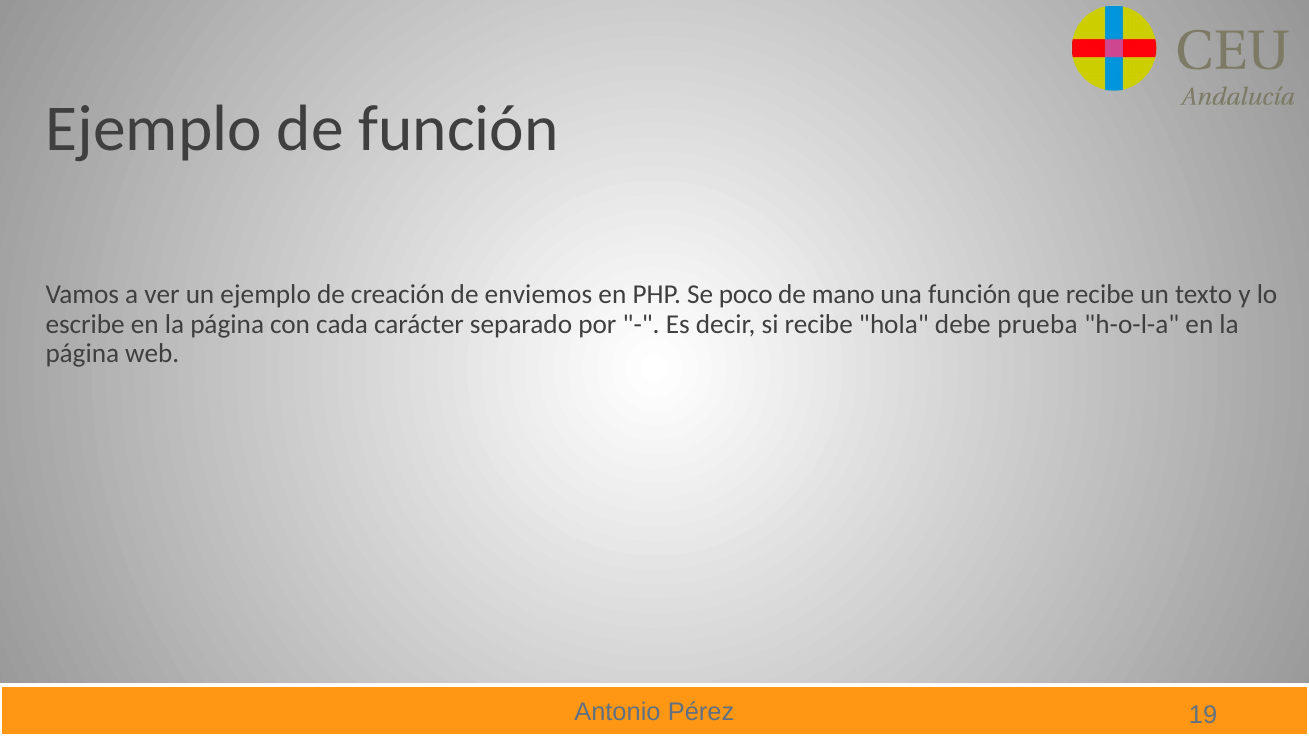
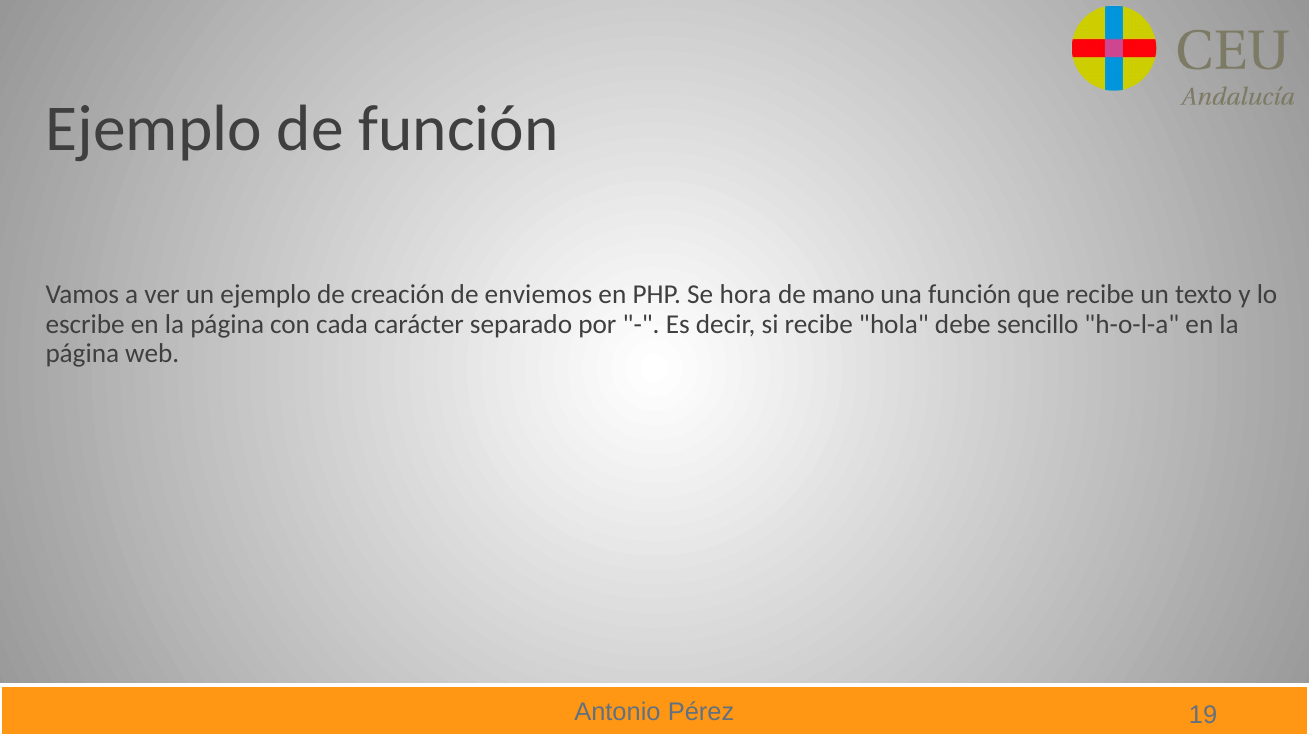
poco: poco -> hora (746, 295)
prueba: prueba -> sencillo (1038, 324)
